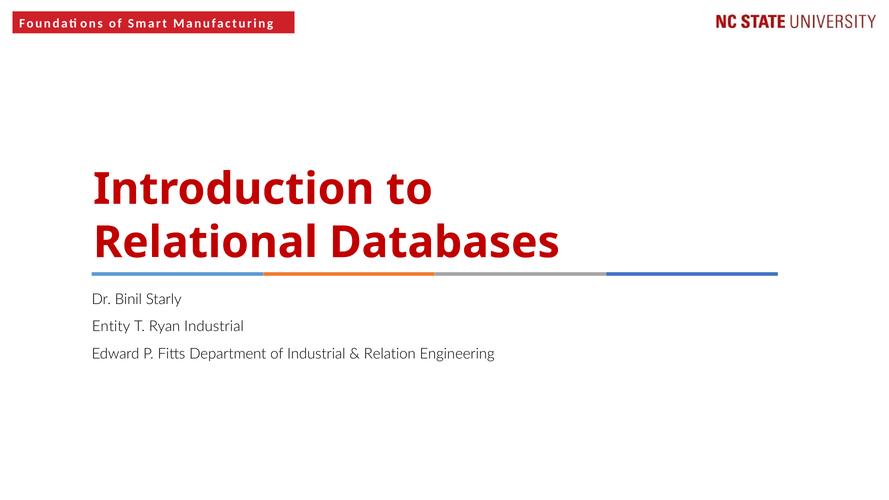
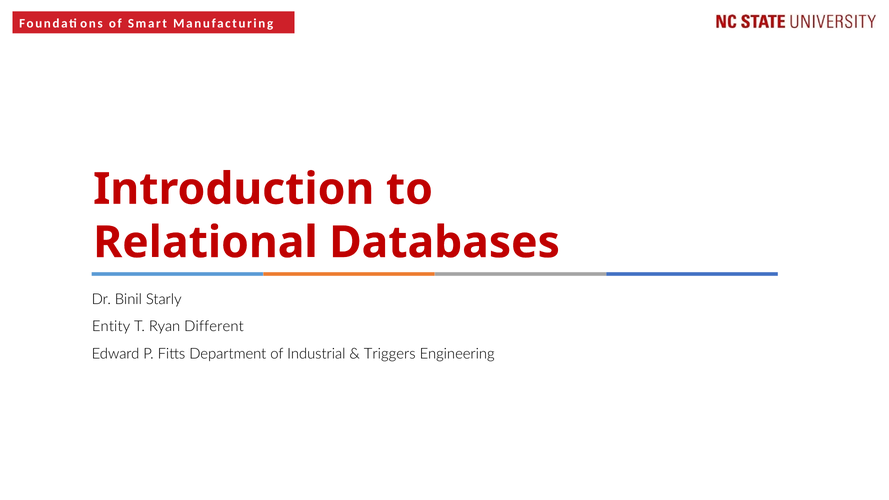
Ryan Industrial: Industrial -> Different (214, 327)
Relation: Relation -> Triggers (390, 354)
